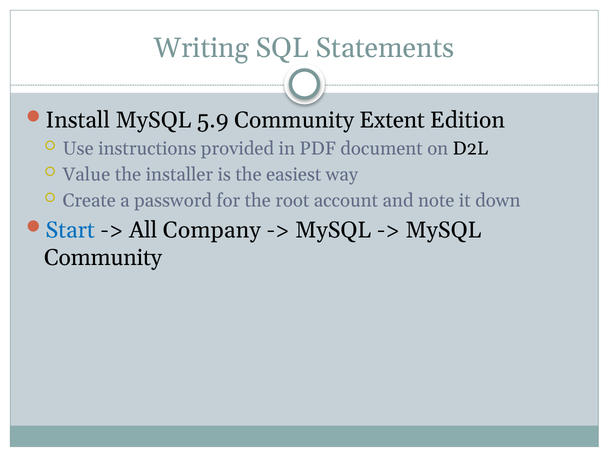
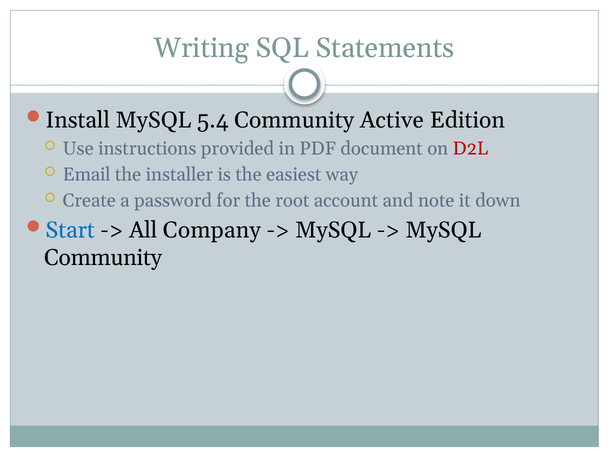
5.9: 5.9 -> 5.4 (213, 120)
Extent: Extent -> Active (392, 120)
D2L colour: black -> red (470, 148)
Value: Value -> Email (87, 174)
